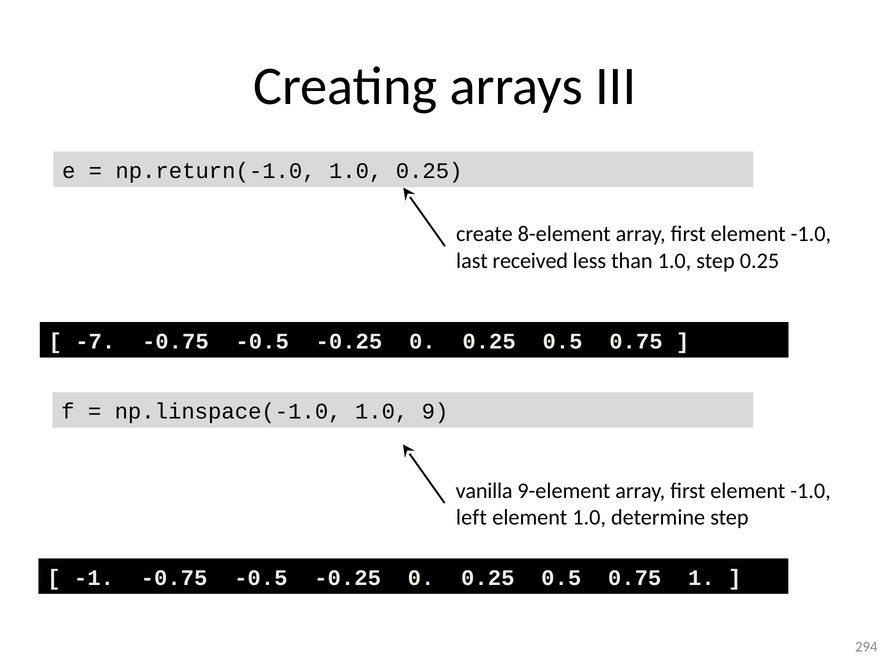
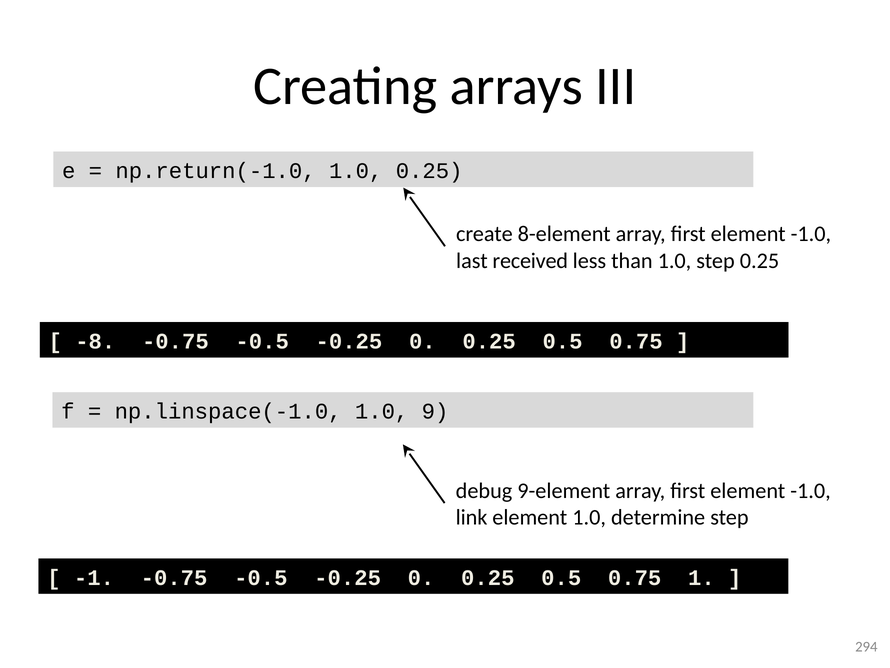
-7: -7 -> -8 (95, 341)
vanilla: vanilla -> debug (484, 490)
left: left -> link (472, 517)
